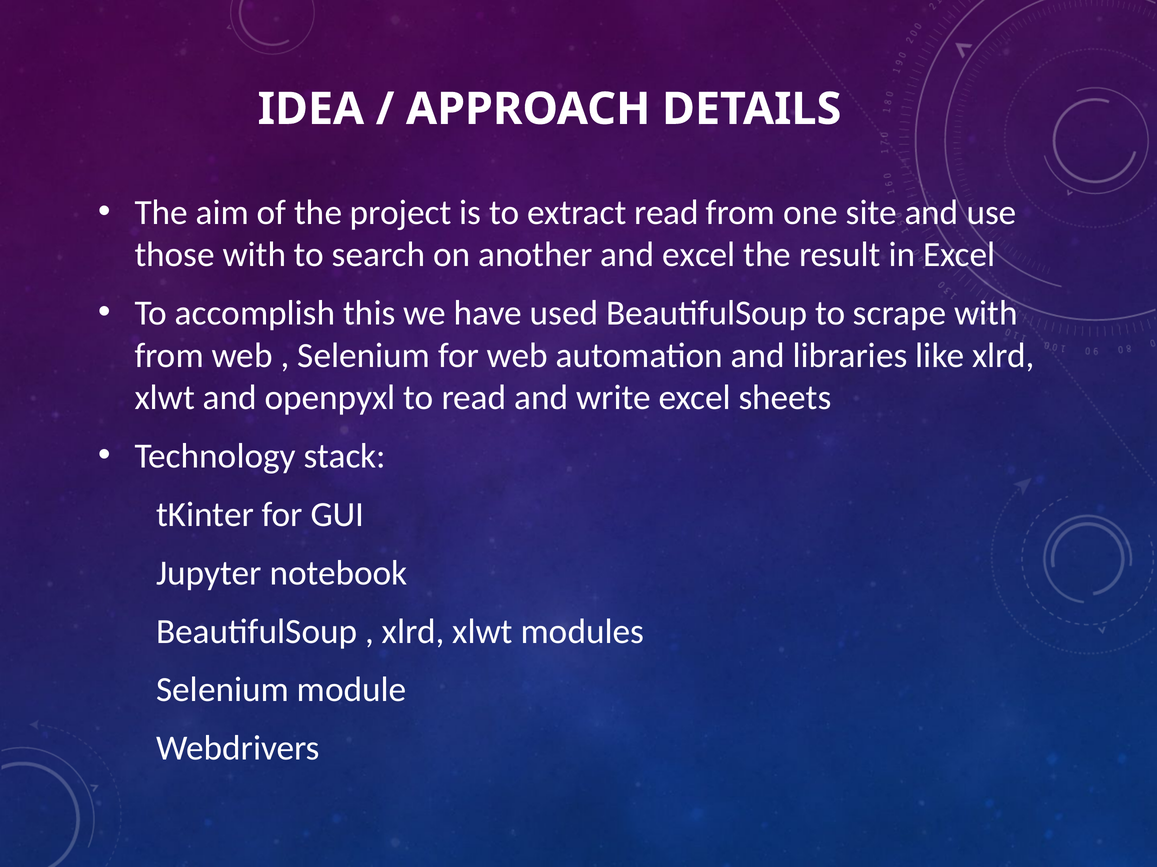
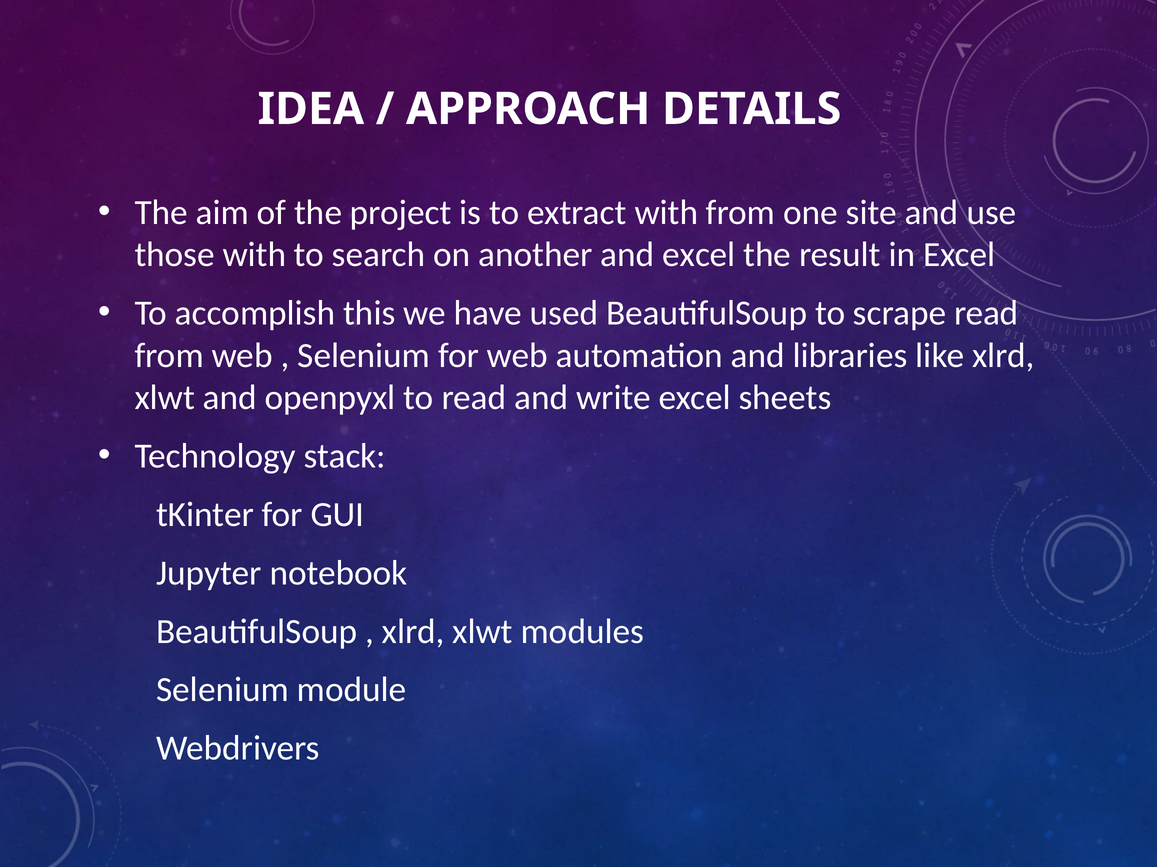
extract read: read -> with (666, 213)
scrape with: with -> read (986, 313)
